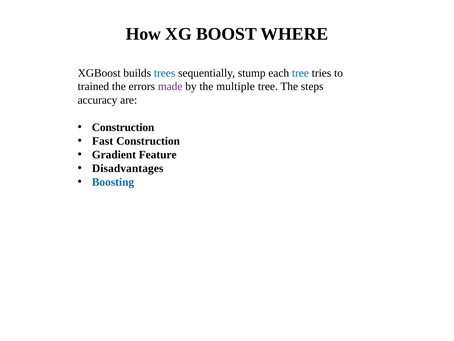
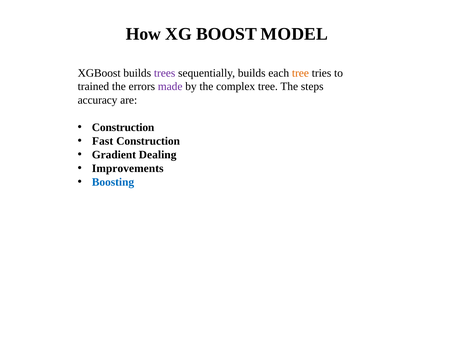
WHERE: WHERE -> MODEL (294, 34)
trees colour: blue -> purple (165, 73)
sequentially stump: stump -> builds (252, 73)
tree colour: blue -> orange (300, 73)
multiple: multiple -> complex (236, 86)
Feature: Feature -> Dealing (158, 155)
Disadvantages: Disadvantages -> Improvements (128, 168)
